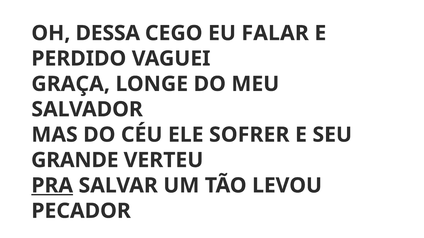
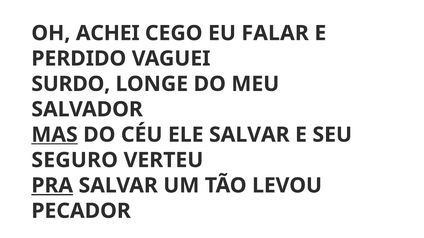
DESSA: DESSA -> ACHEI (108, 33)
GRAÇA: GRAÇA -> SURDO (71, 84)
MAS underline: none -> present (55, 135)
ELE SOFRER: SOFRER -> SALVAR (249, 135)
GRANDE: GRANDE -> SEGURO (75, 160)
